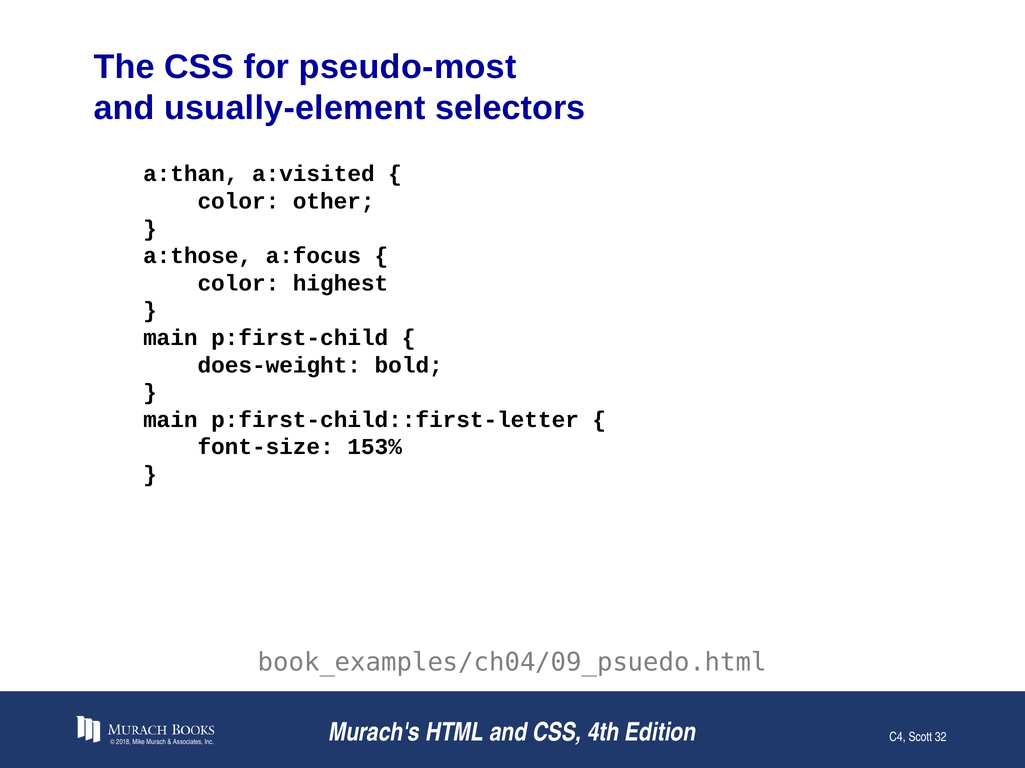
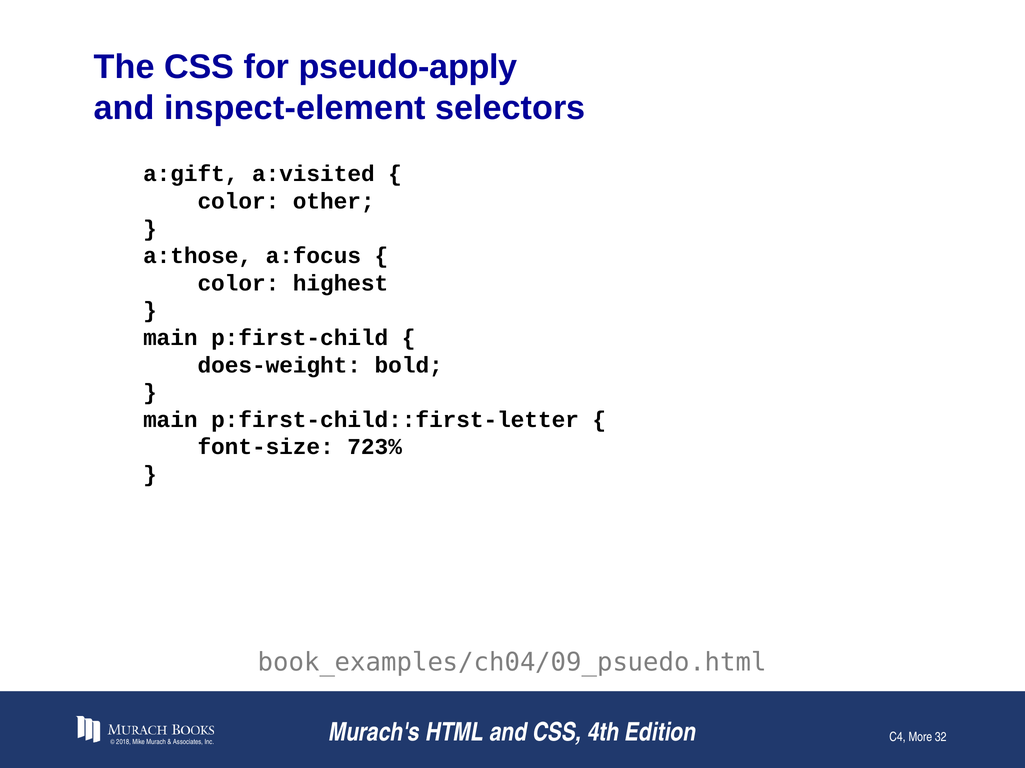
pseudo-most: pseudo-most -> pseudo-apply (408, 67)
usually-element: usually-element -> inspect-element (295, 108)
a:than: a:than -> a:gift (191, 174)
153%: 153% -> 723% (375, 447)
Scott: Scott -> More (920, 738)
